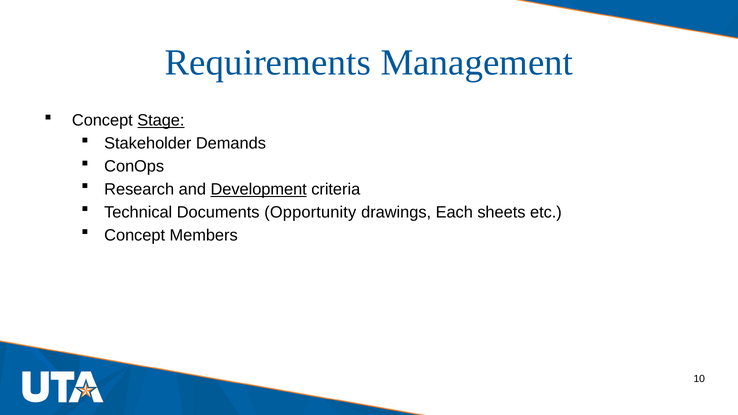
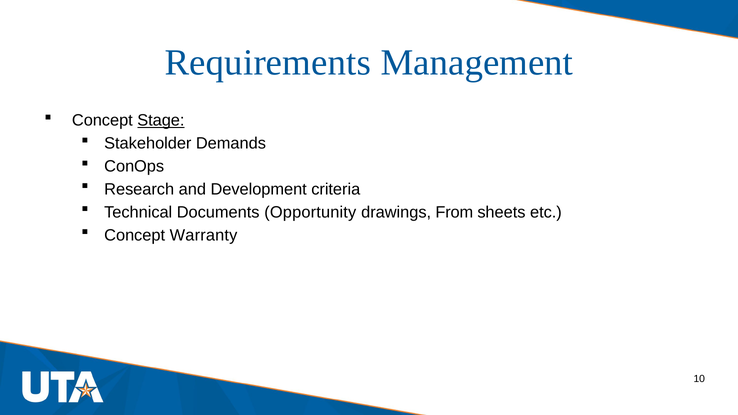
Development underline: present -> none (259, 189)
Each: Each -> From (454, 212)
Members: Members -> Warranty (204, 235)
